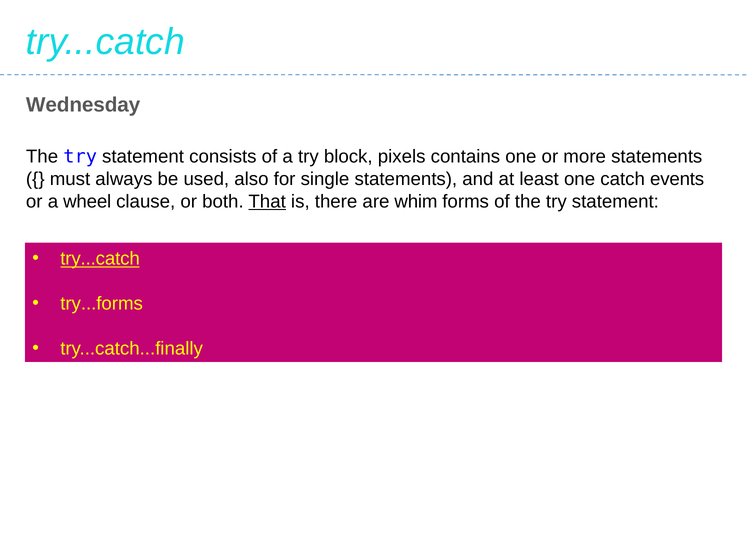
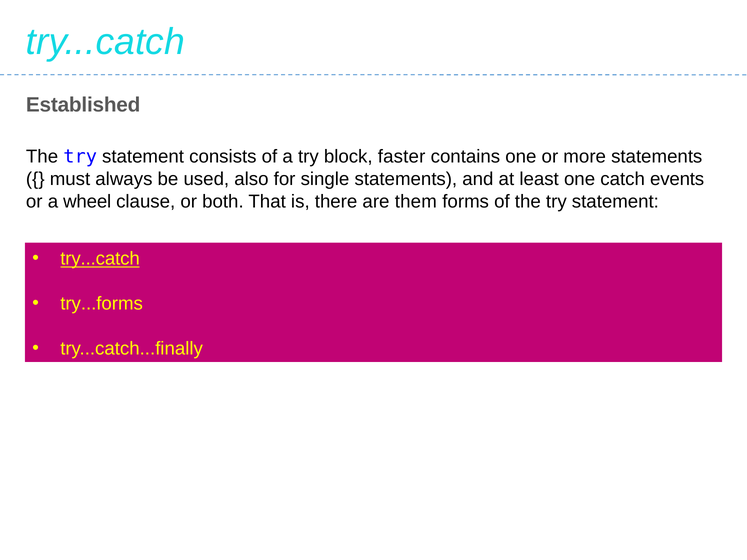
Wednesday: Wednesday -> Established (83, 105)
pixels: pixels -> faster (402, 157)
That underline: present -> none (267, 202)
whim: whim -> them (416, 202)
